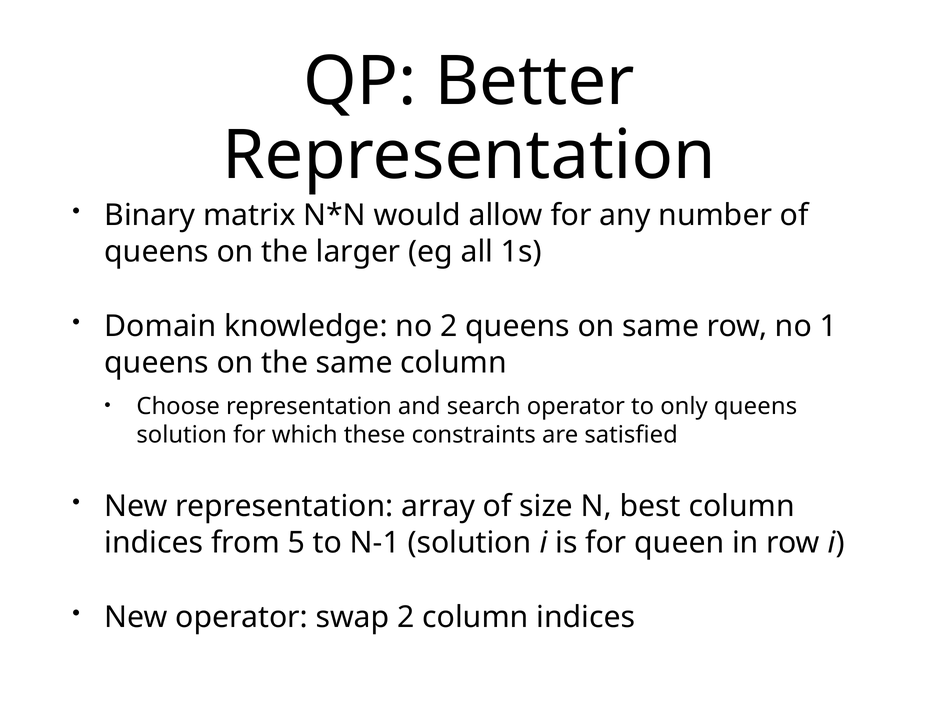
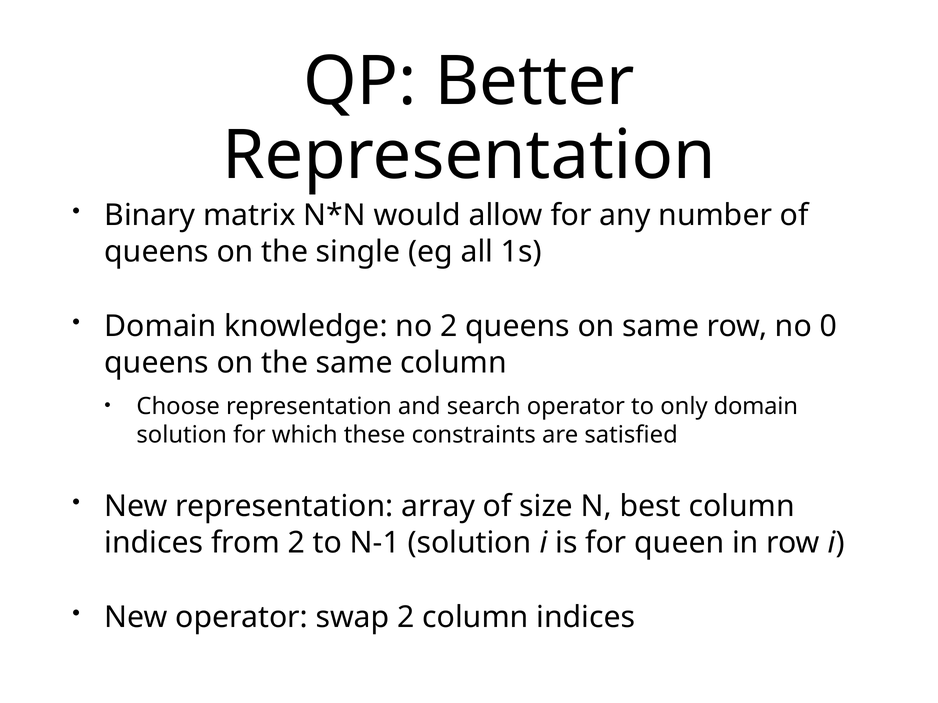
larger: larger -> single (358, 252)
1: 1 -> 0 (828, 327)
only queens: queens -> domain (756, 407)
from 5: 5 -> 2 (296, 543)
